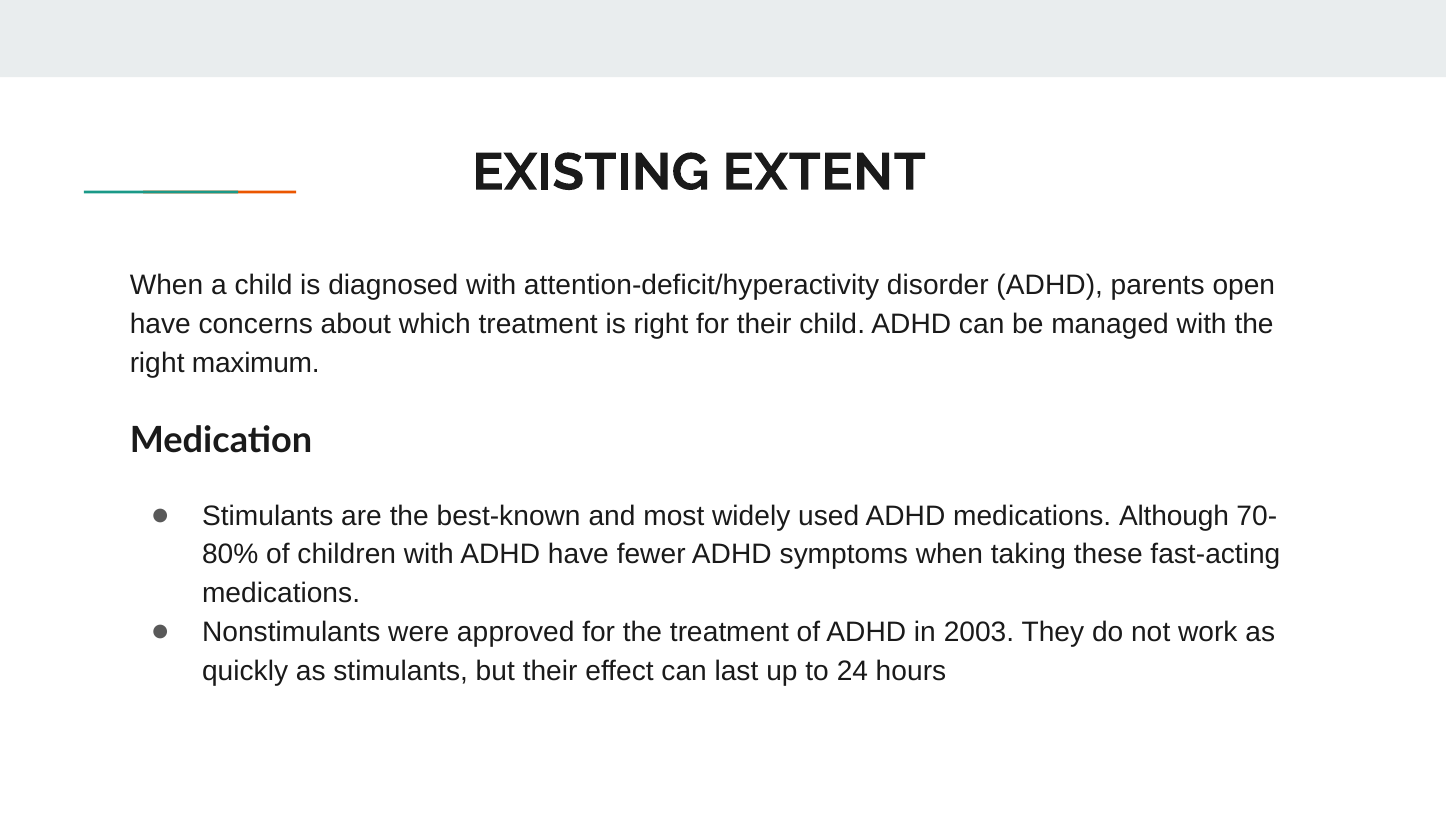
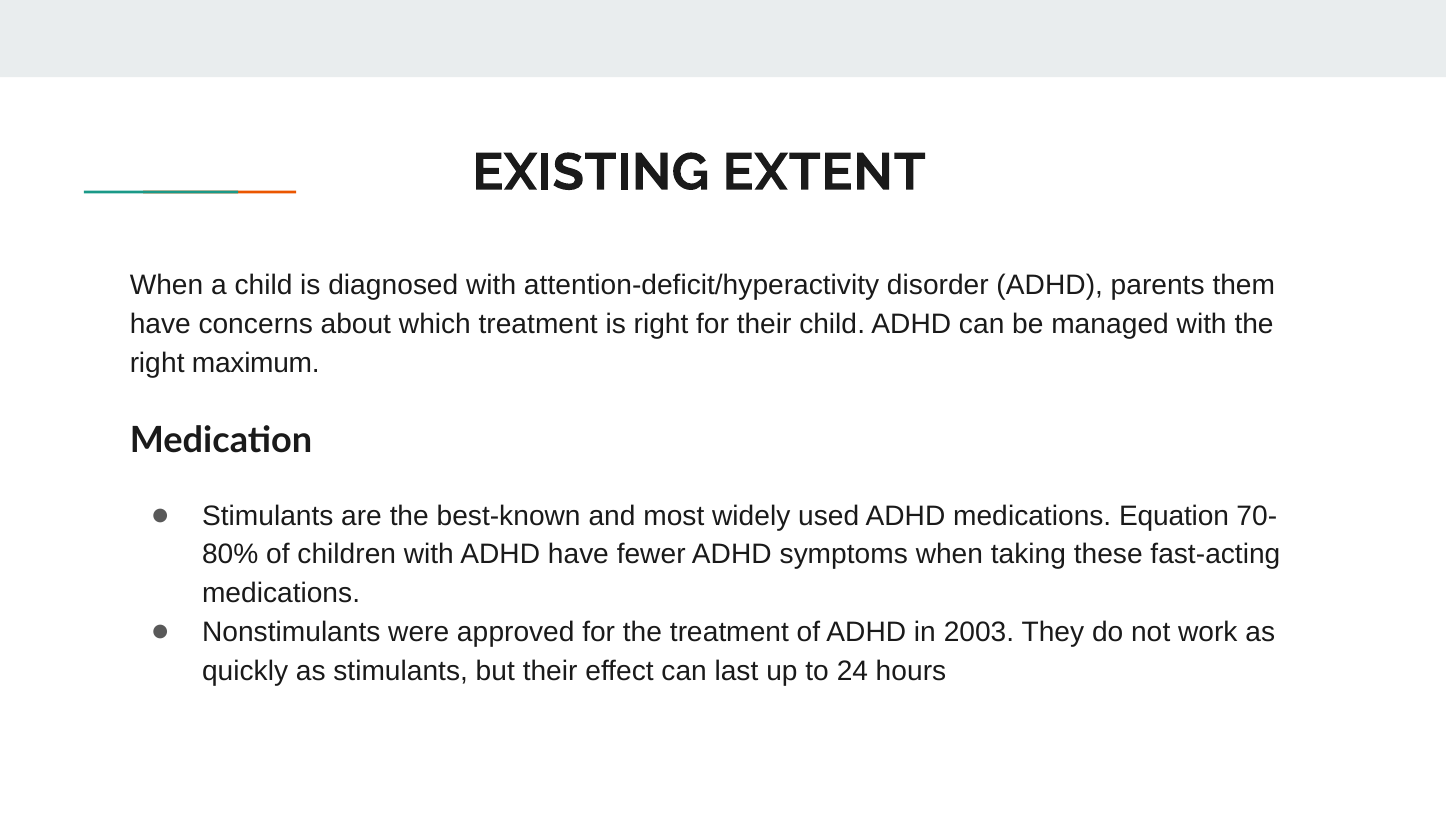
open: open -> them (1244, 286)
Although: Although -> Equation (1174, 516)
